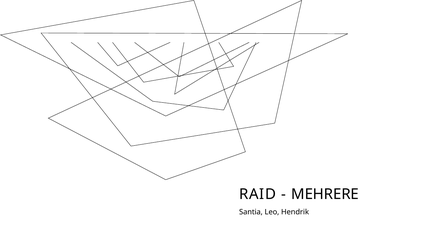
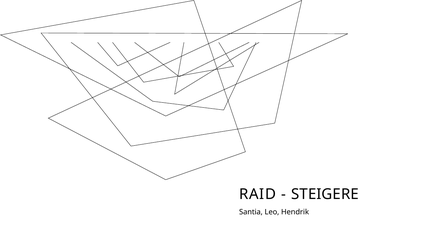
MEHRERE: MEHRERE -> STEIGERE (325, 194)
